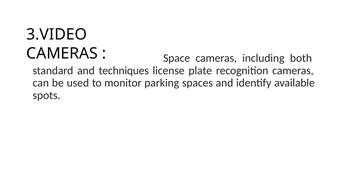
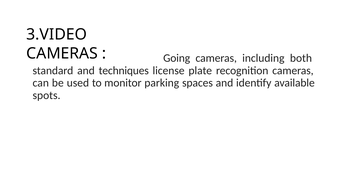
Space: Space -> Going (177, 58)
